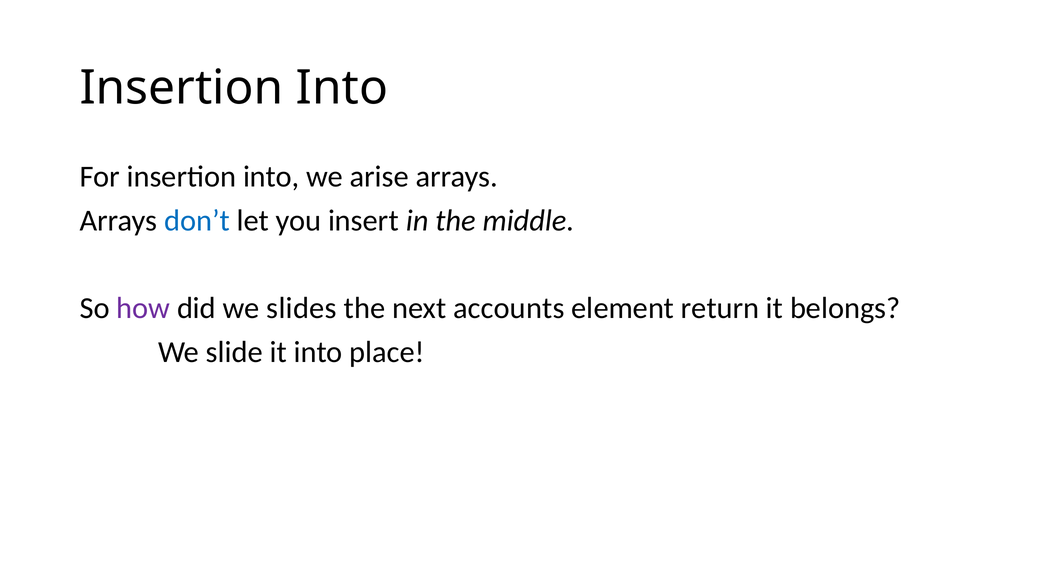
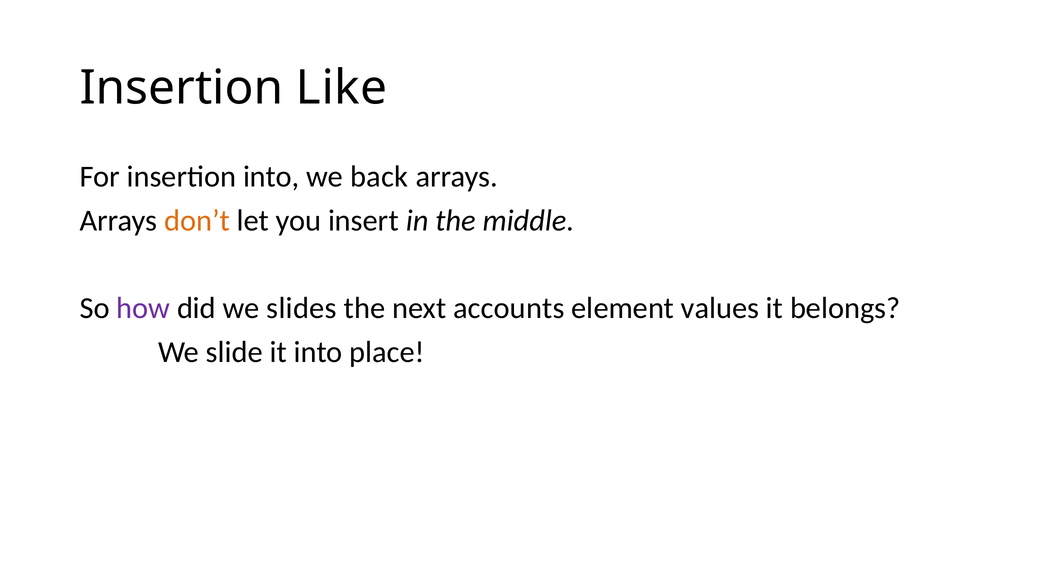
Into: Into -> Like (342, 88)
arise: arise -> back (379, 177)
don’t colour: blue -> orange (197, 220)
return: return -> values (720, 308)
